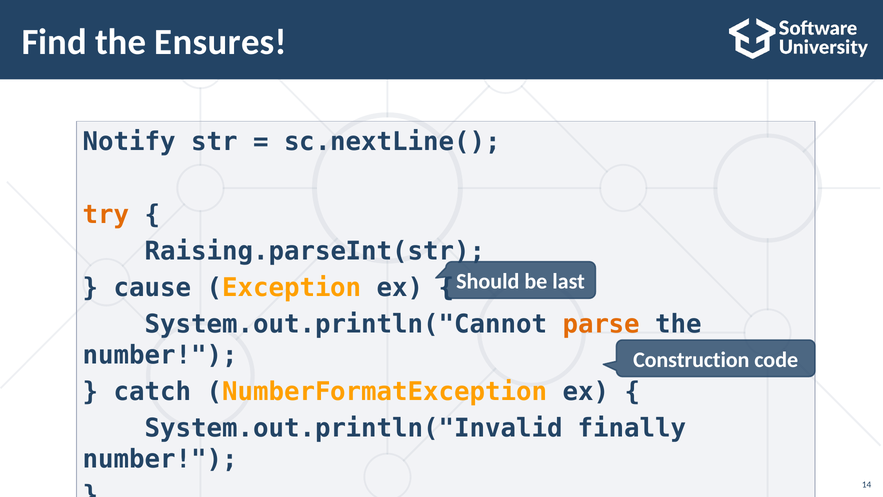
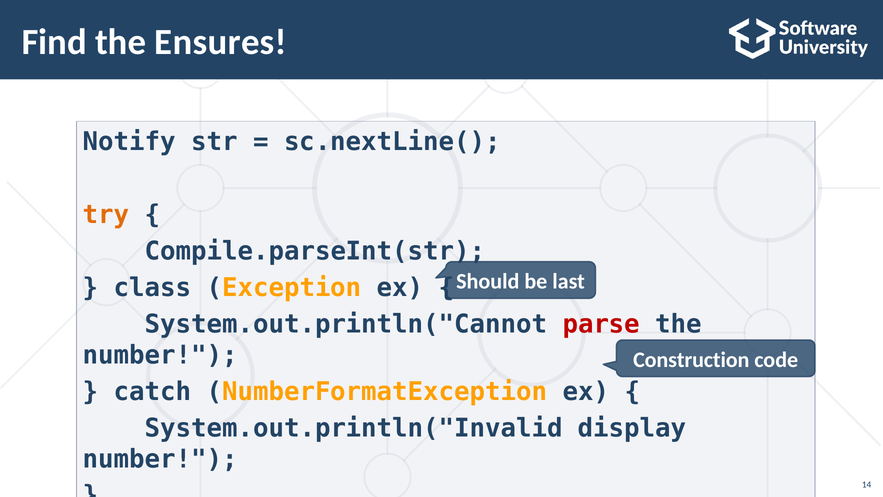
Raising.parseInt(str: Raising.parseInt(str -> Compile.parseInt(str (315, 251)
cause: cause -> class (153, 288)
parse colour: orange -> red (601, 324)
finally: finally -> display (632, 428)
